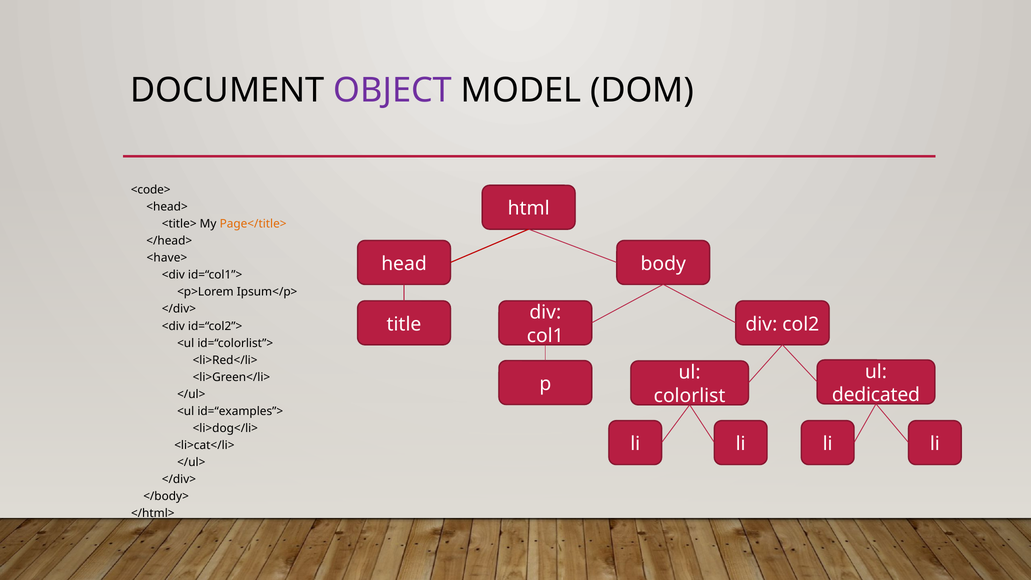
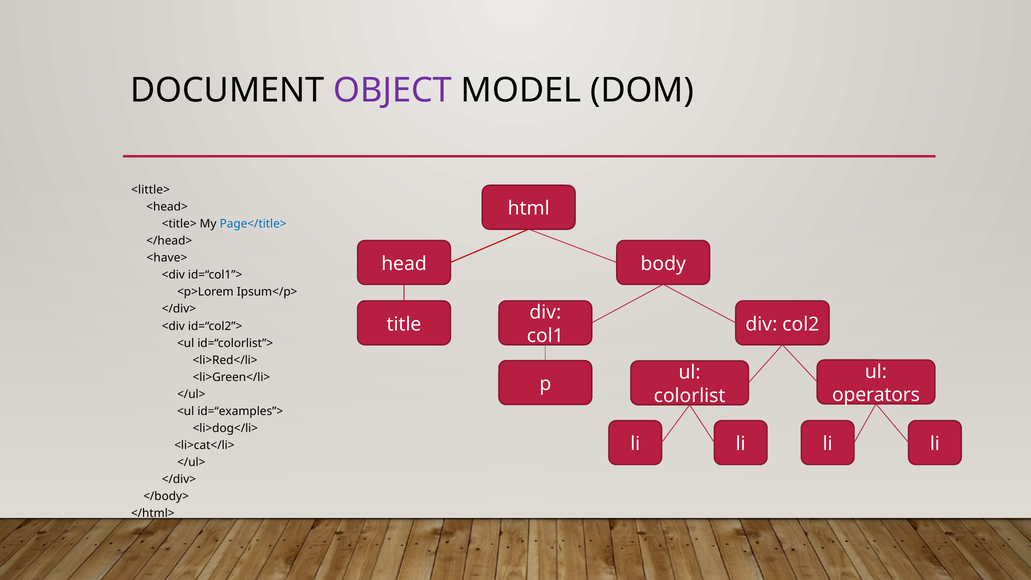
<code>: <code> -> <little> (151, 190)
Page</title> colour: orange -> blue (253, 224)
dedicated: dedicated -> operators (876, 395)
